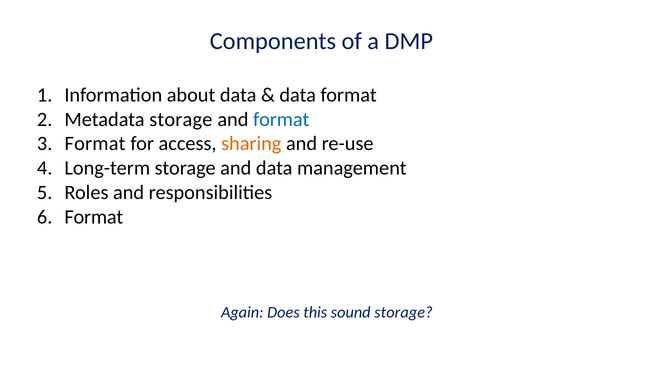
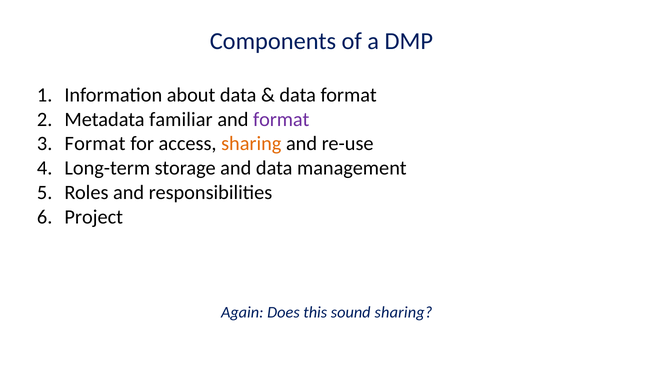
Metadata storage: storage -> familiar (181, 119)
format colour: blue -> purple (281, 119)
Format: Format -> Project (94, 217)
sound storage: storage -> sharing (404, 313)
